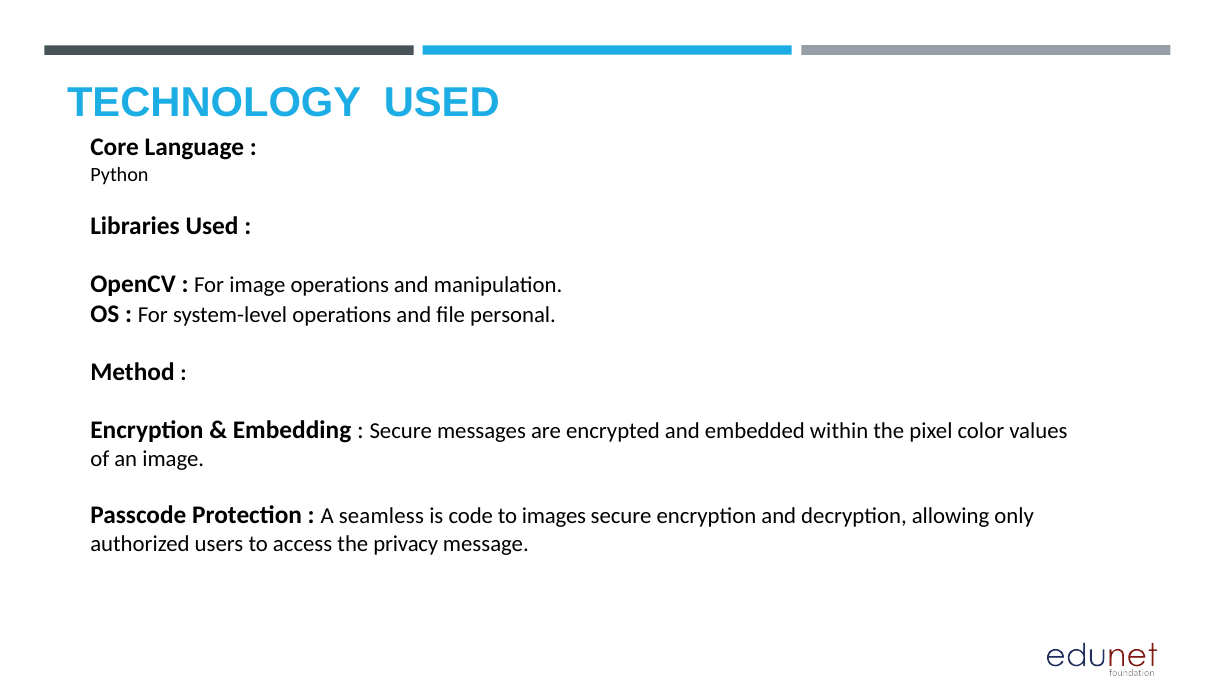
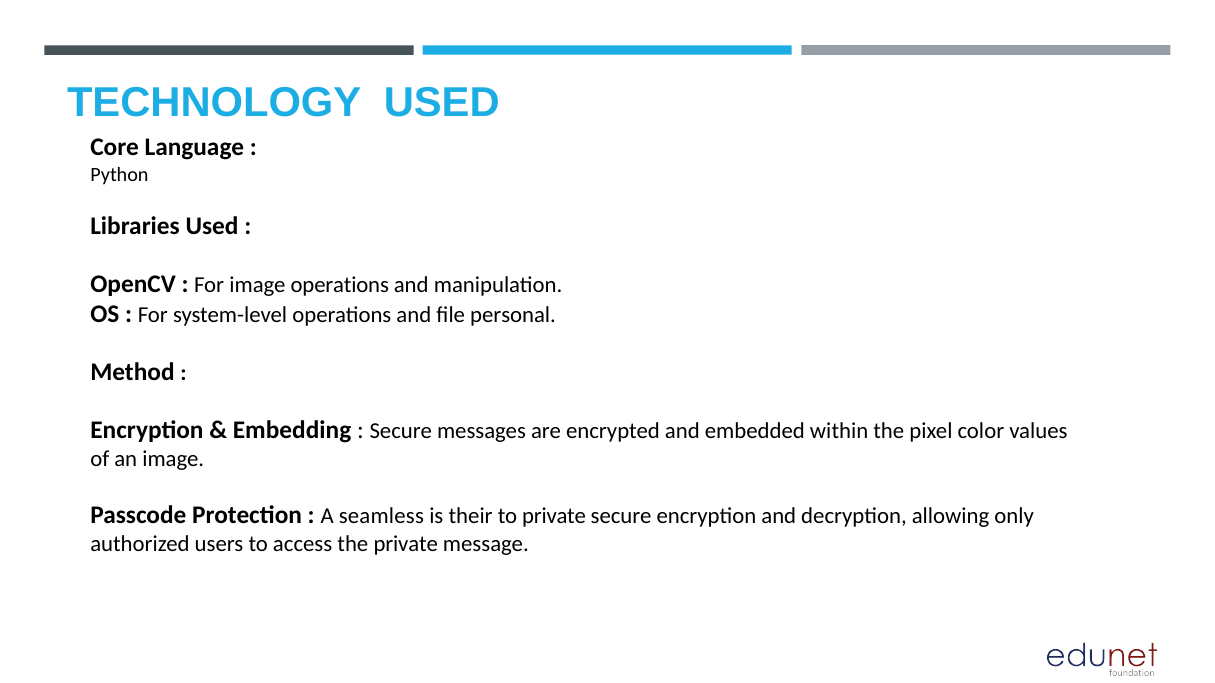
code: code -> their (471, 516)
to images: images -> private (554, 516)
the privacy: privacy -> private (406, 544)
